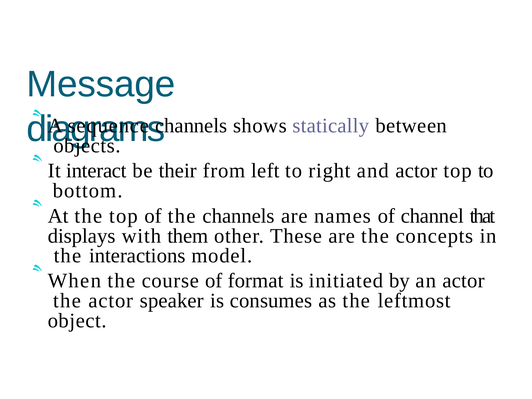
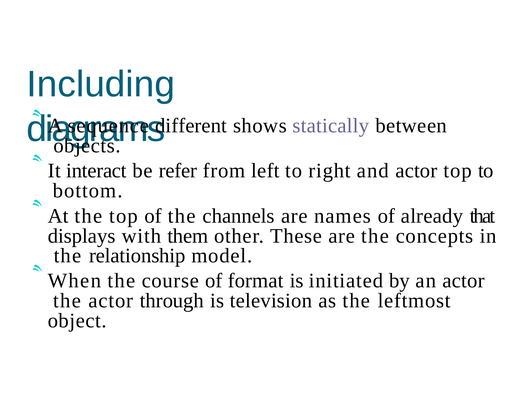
Message: Message -> Including (101, 84)
channels: channels -> different (191, 126)
their: their -> refer (178, 171)
channel: channel -> already (432, 216)
interactions: interactions -> relationship (137, 256)
speaker: speaker -> through (172, 301)
consumes: consumes -> television (271, 301)
